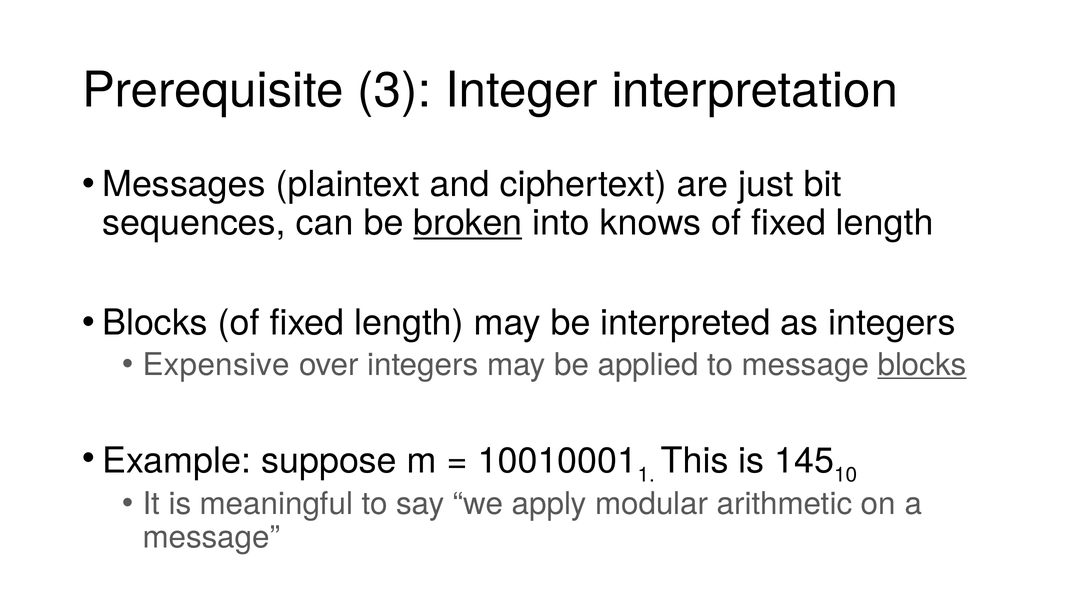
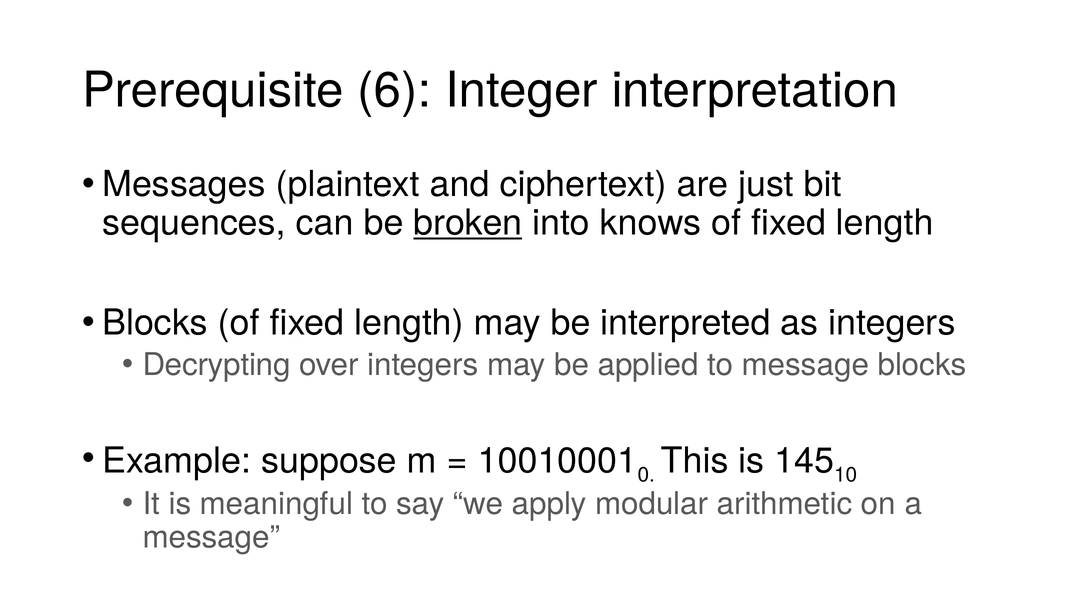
3: 3 -> 6 (394, 90)
Expensive: Expensive -> Decrypting (217, 365)
blocks underline: present -> none (922, 365)
1: 1 -> 0 (646, 475)
